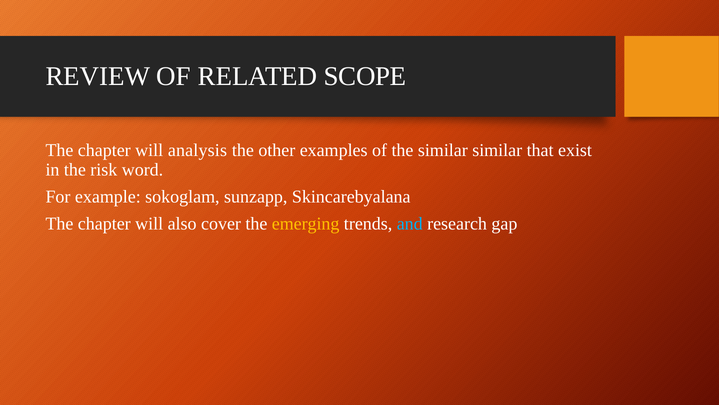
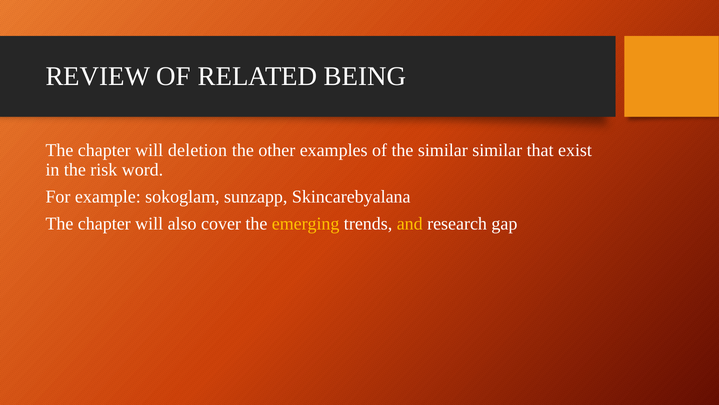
SCOPE: SCOPE -> BEING (365, 76)
analysis: analysis -> deletion (197, 150)
and colour: light blue -> yellow (410, 223)
